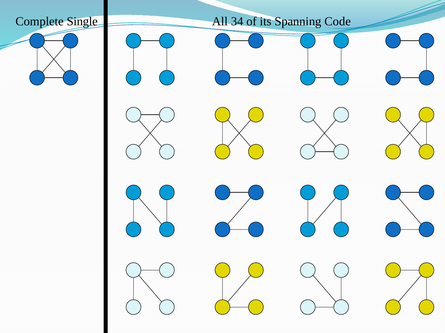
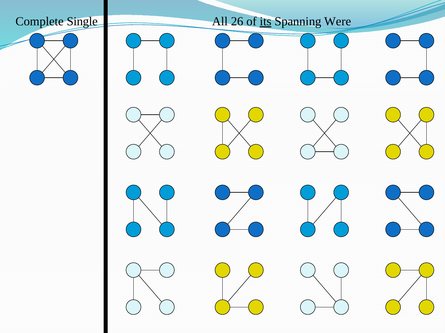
34: 34 -> 26 (237, 22)
its underline: none -> present (266, 22)
Code: Code -> Were (338, 22)
